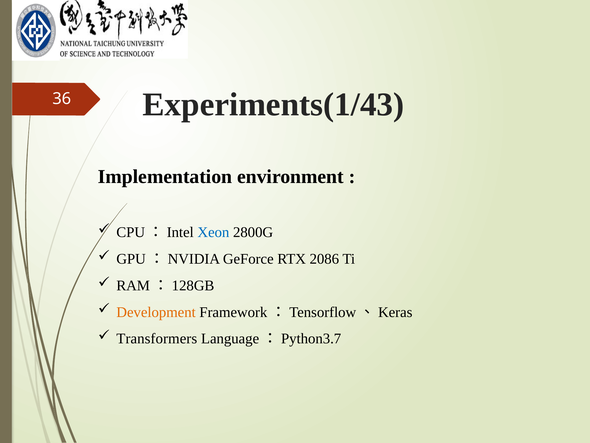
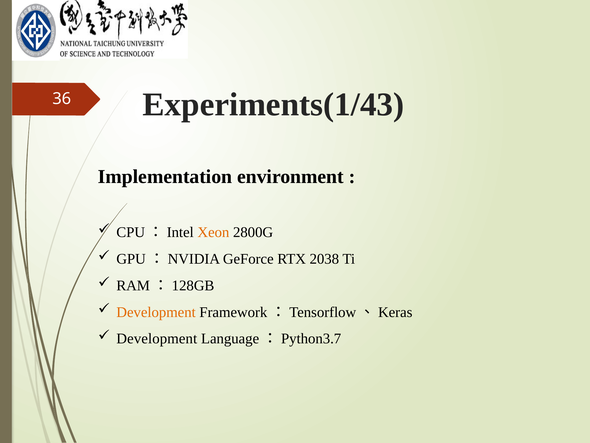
Xeon colour: blue -> orange (213, 232)
2086: 2086 -> 2038 (324, 259)
Transformers: Transformers -> Development (157, 338)
